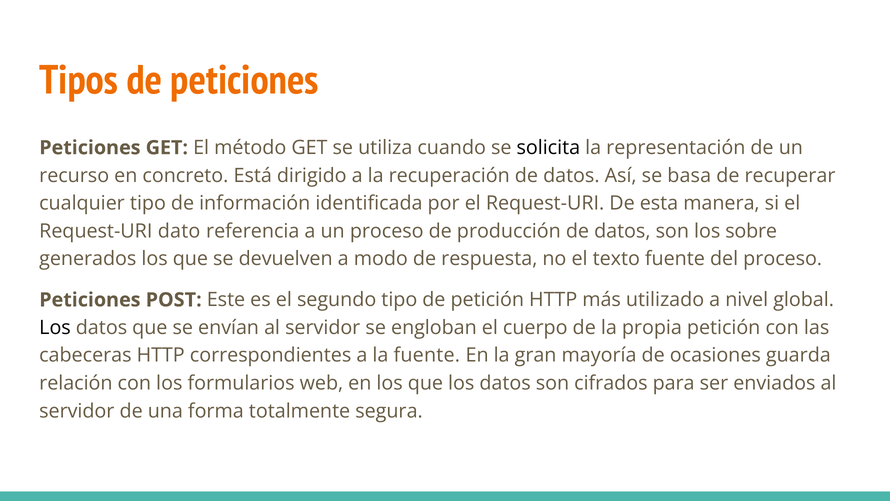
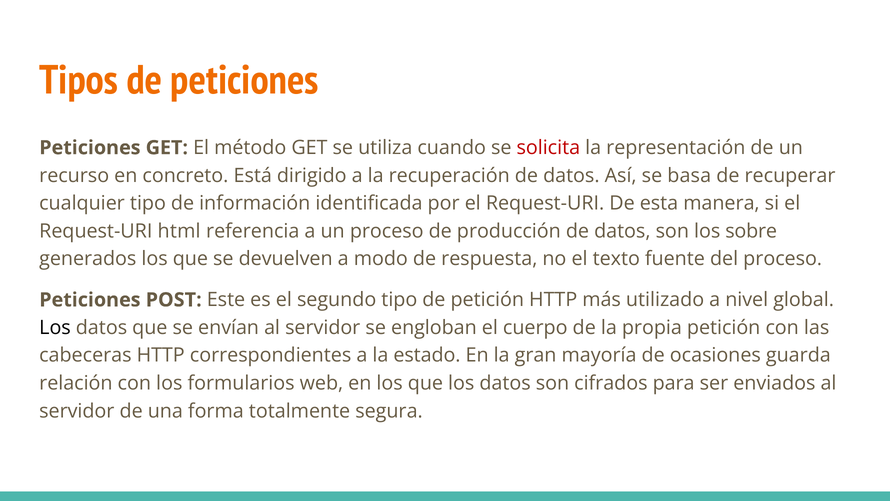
solicita colour: black -> red (548, 148)
dato: dato -> html (179, 231)
la fuente: fuente -> estado (427, 355)
